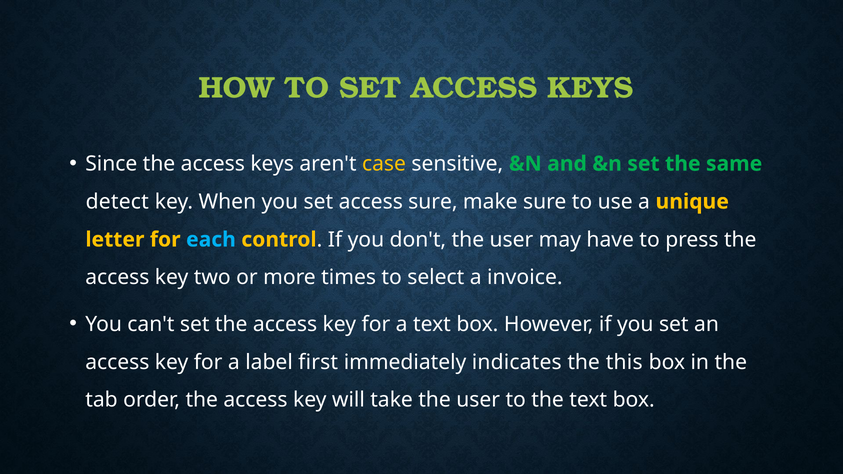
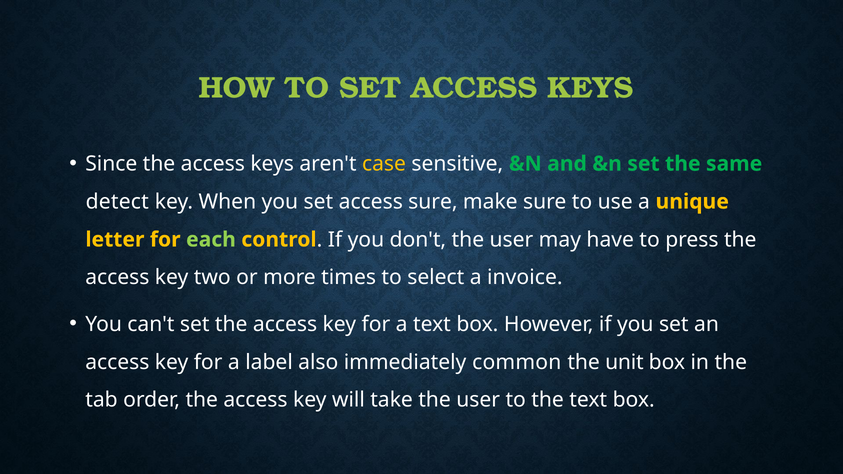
each colour: light blue -> light green (211, 240)
first: first -> also (318, 362)
indicates: indicates -> common (517, 362)
this: this -> unit (624, 362)
